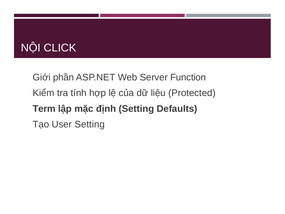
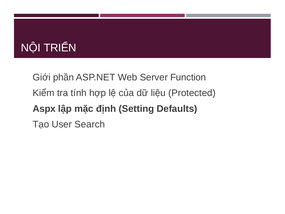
CLICK: CLICK -> TRIỂN (60, 48)
Term: Term -> Aspx (44, 109)
User Setting: Setting -> Search (90, 124)
